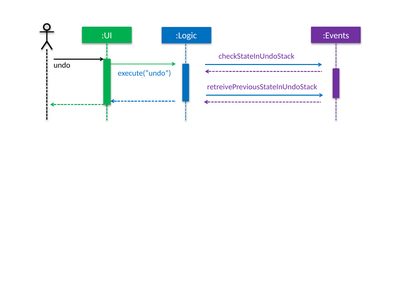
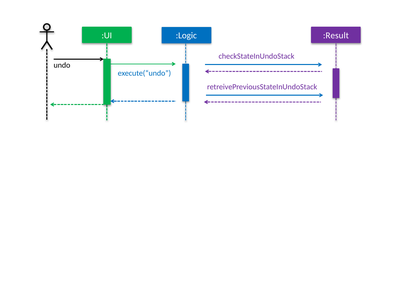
:Events: :Events -> :Result (336, 35)
